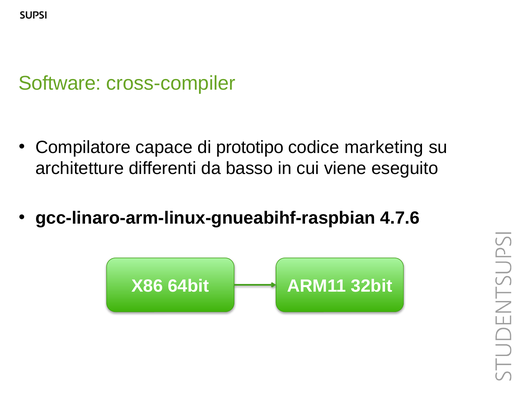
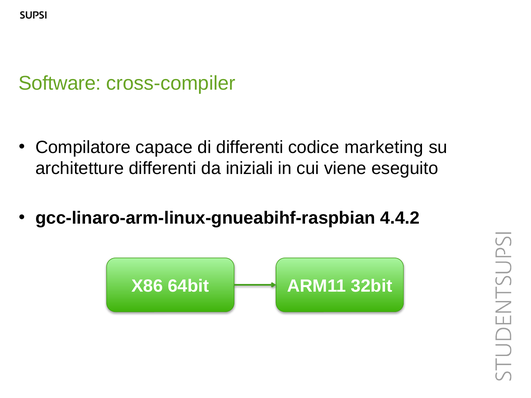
di prototipo: prototipo -> differenti (250, 147)
basso: basso -> iniziali (249, 169)
4.7.6: 4.7.6 -> 4.4.2 (400, 218)
